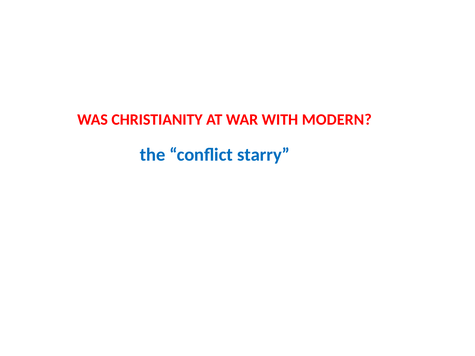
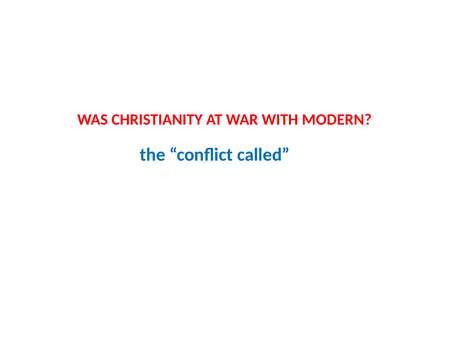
starry: starry -> called (264, 155)
